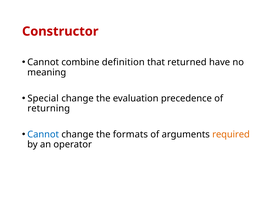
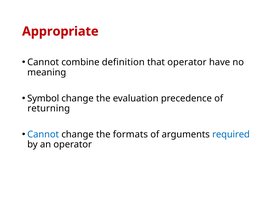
Constructor: Constructor -> Appropriate (60, 31)
that returned: returned -> operator (187, 62)
Special: Special -> Symbol (43, 98)
required colour: orange -> blue (231, 134)
